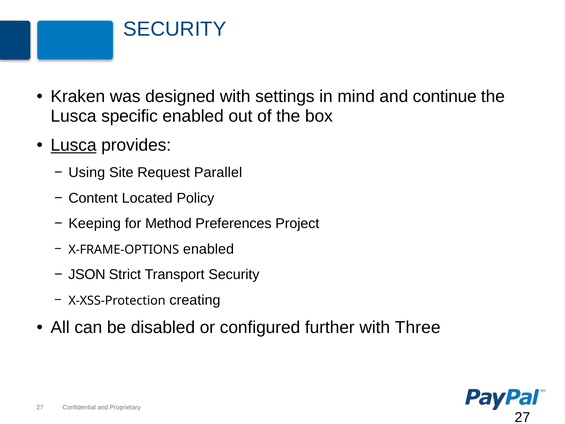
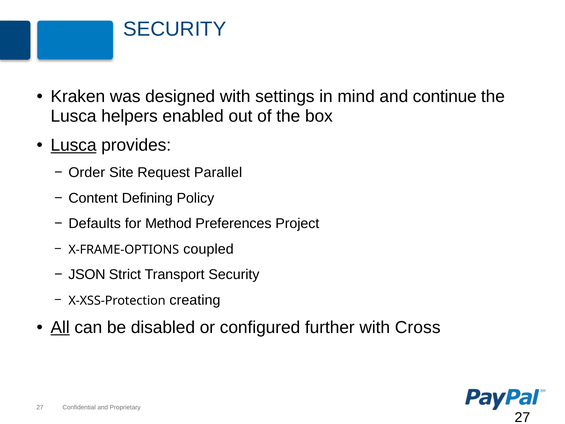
specific: specific -> helpers (130, 116)
Using: Using -> Order (87, 172)
Located: Located -> Defining (147, 198)
Keeping: Keeping -> Defaults (95, 223)
X-FRAME-OPTIONS enabled: enabled -> coupled (208, 249)
All underline: none -> present (60, 327)
Three: Three -> Cross (418, 327)
